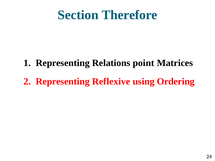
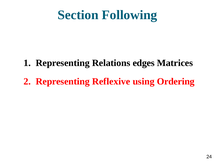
Therefore: Therefore -> Following (129, 15)
point: point -> edges (144, 63)
